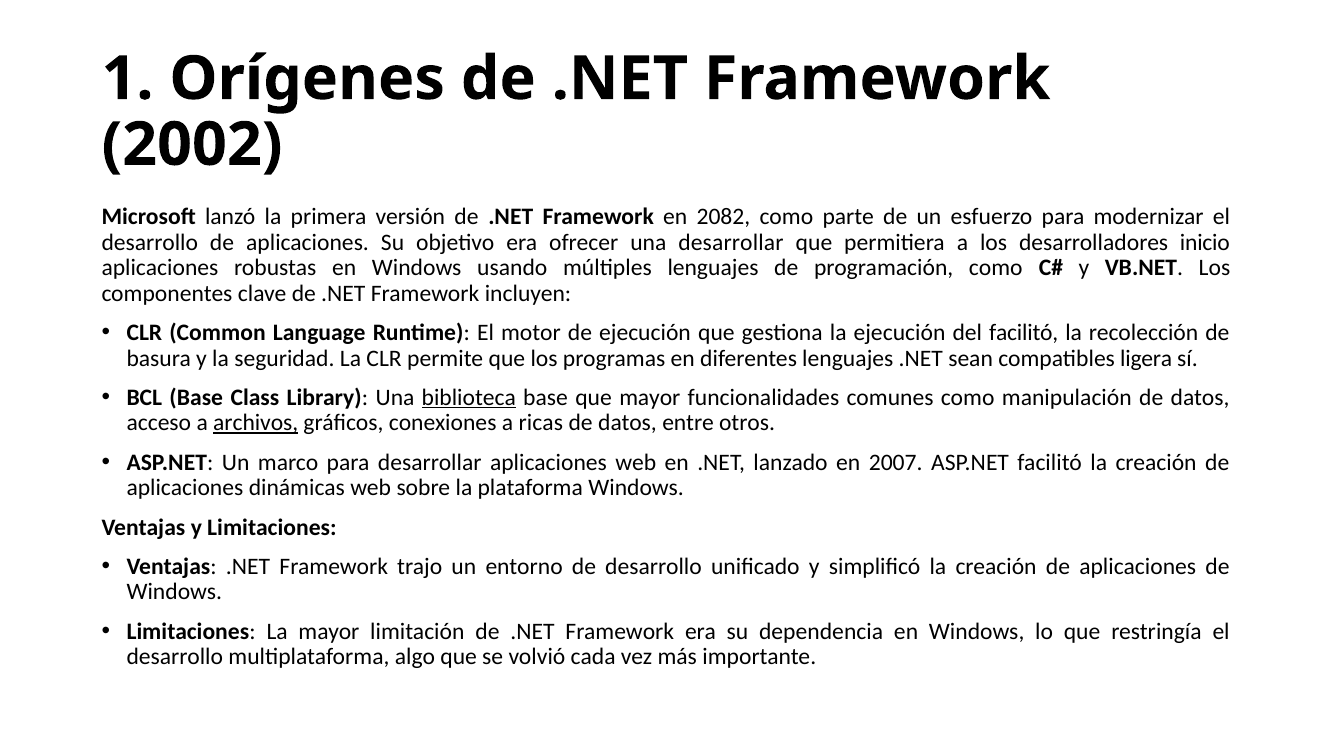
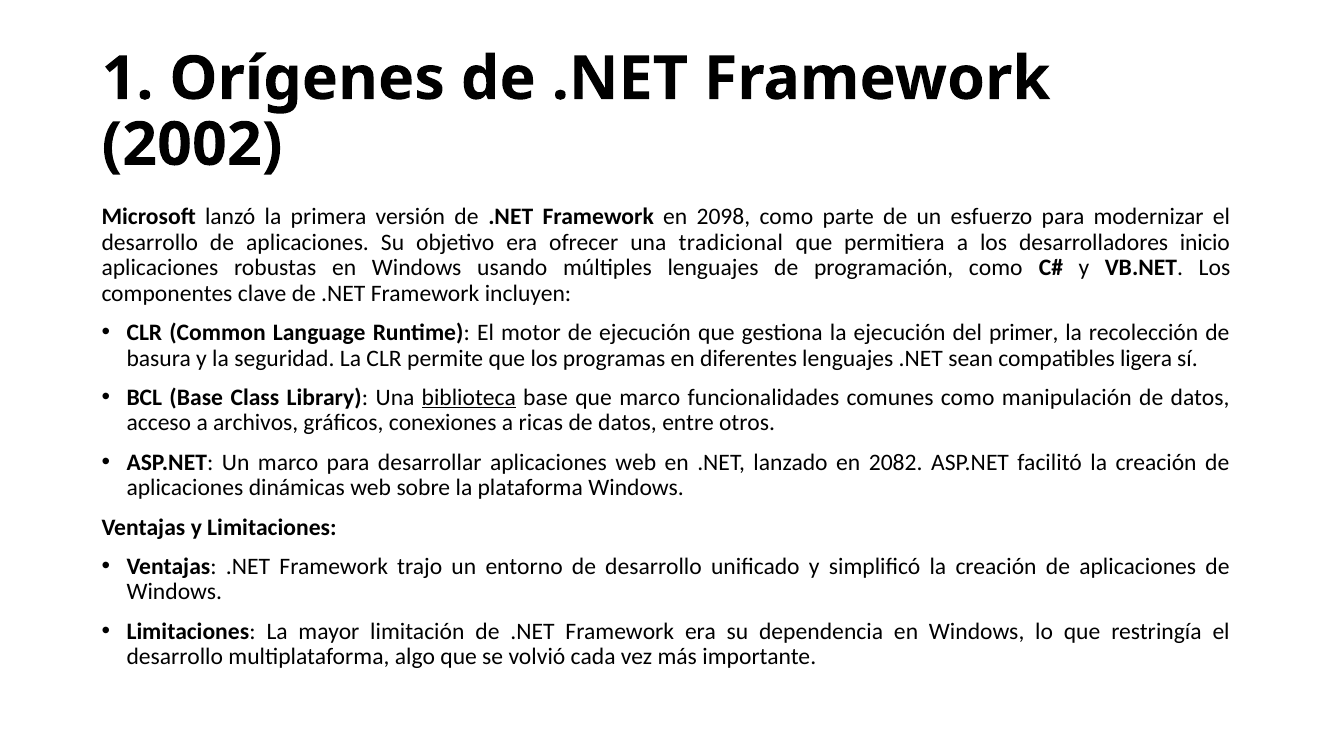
2082: 2082 -> 2098 (723, 217)
una desarrollar: desarrollar -> tradicional (731, 243)
del facilitó: facilitó -> primer (1024, 333)
que mayor: mayor -> marco (650, 398)
archivos underline: present -> none (256, 423)
2007: 2007 -> 2082 (896, 463)
